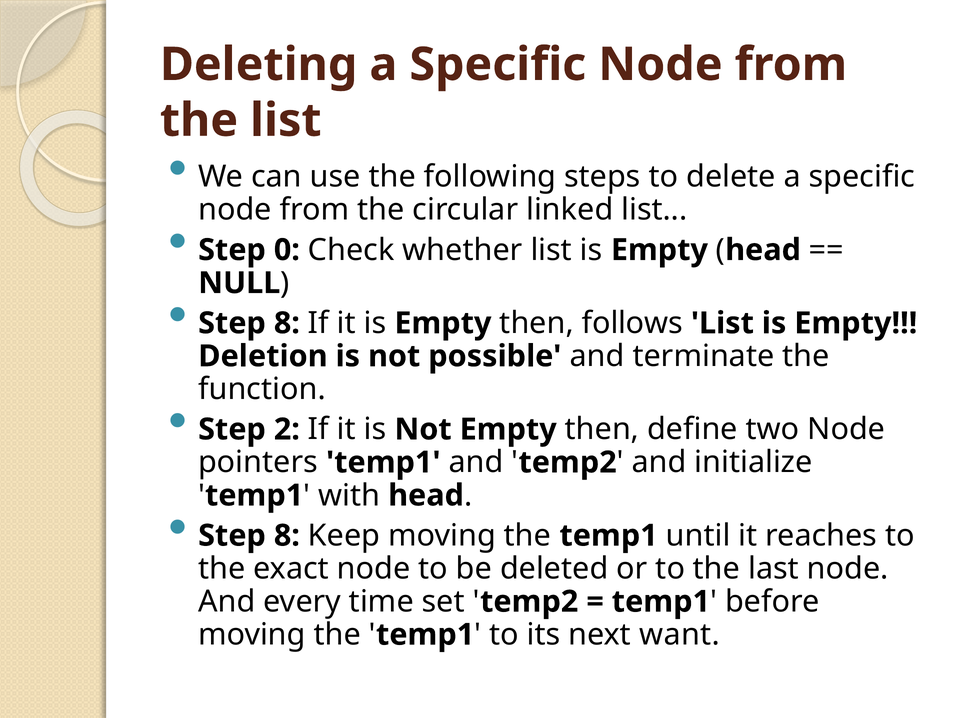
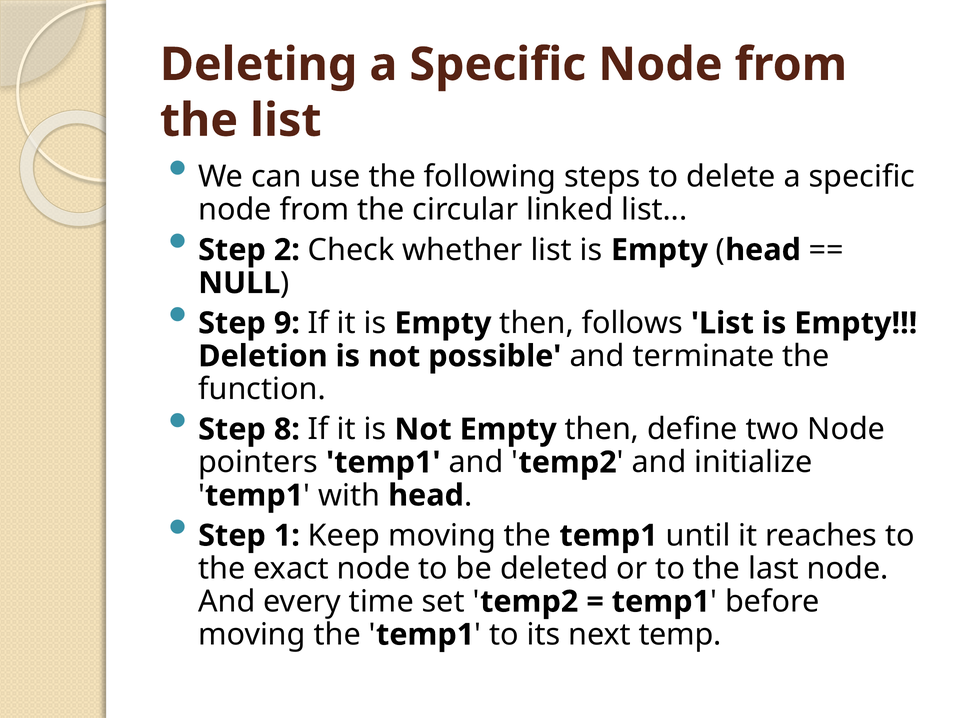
0: 0 -> 2 (287, 250)
8: 8 -> 9 (287, 323)
2: 2 -> 8 (287, 430)
8: 8 -> 1 (287, 536)
want: want -> temp (680, 635)
